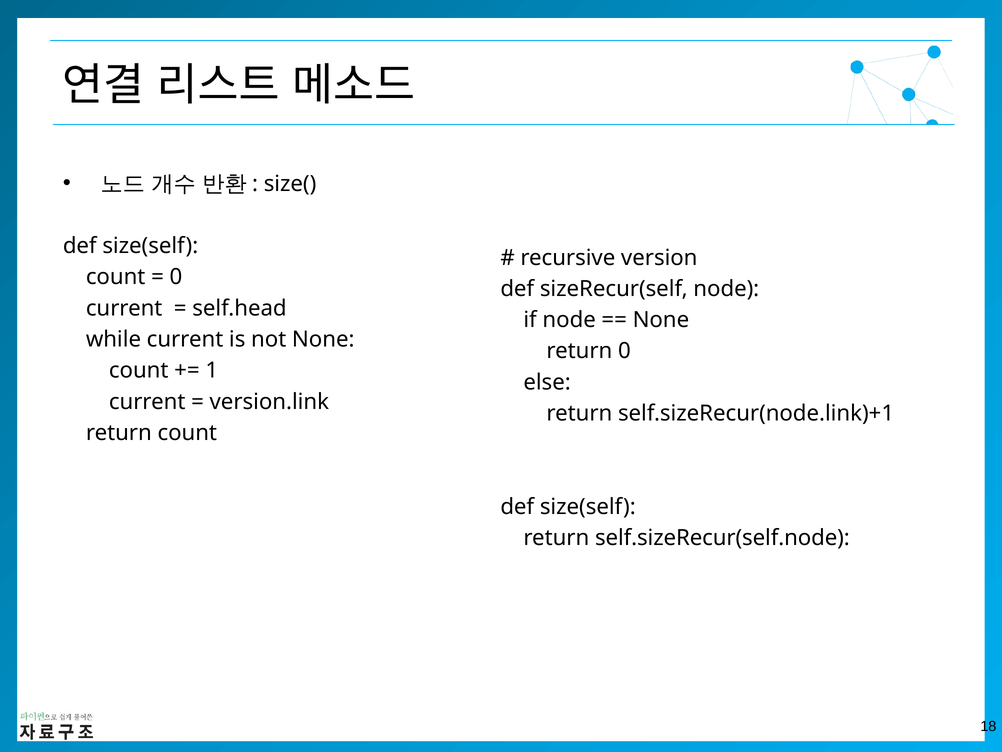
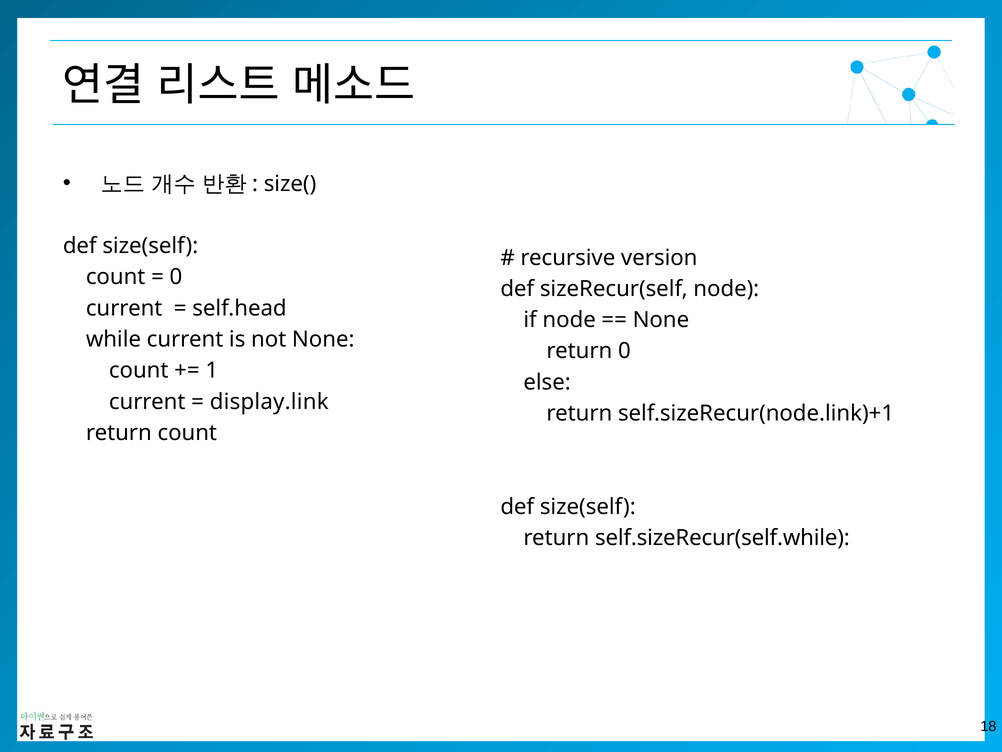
version.link: version.link -> display.link (269, 401)
self.sizeRecur(self.node: self.sizeRecur(self.node -> self.sizeRecur(self.while (722, 538)
